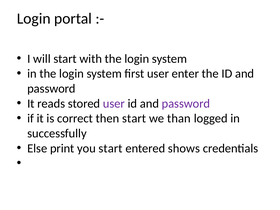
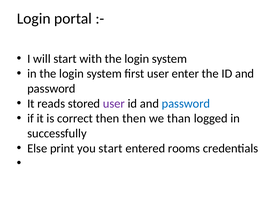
password colour: purple -> blue (186, 104)
then start: start -> then (134, 118)
shows: shows -> rooms (184, 148)
